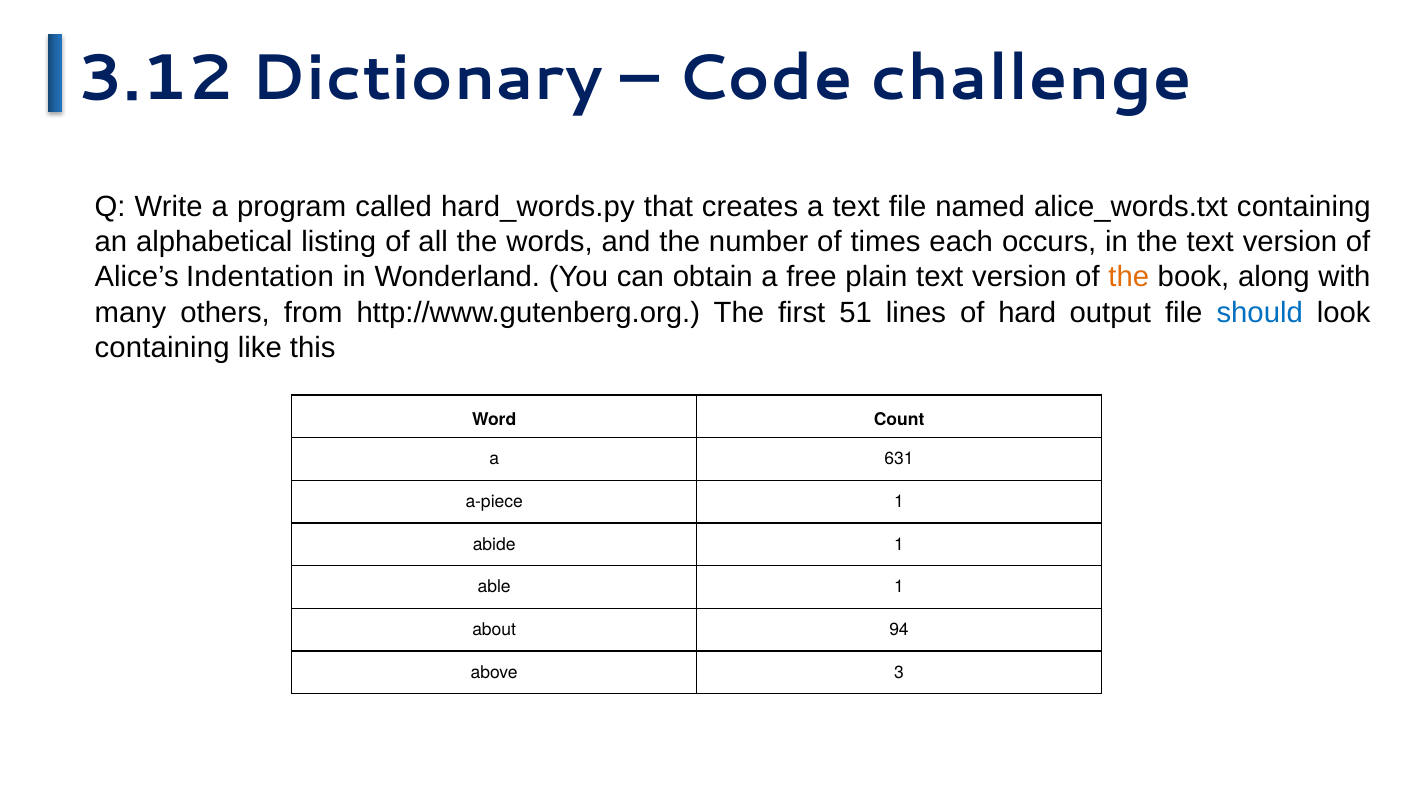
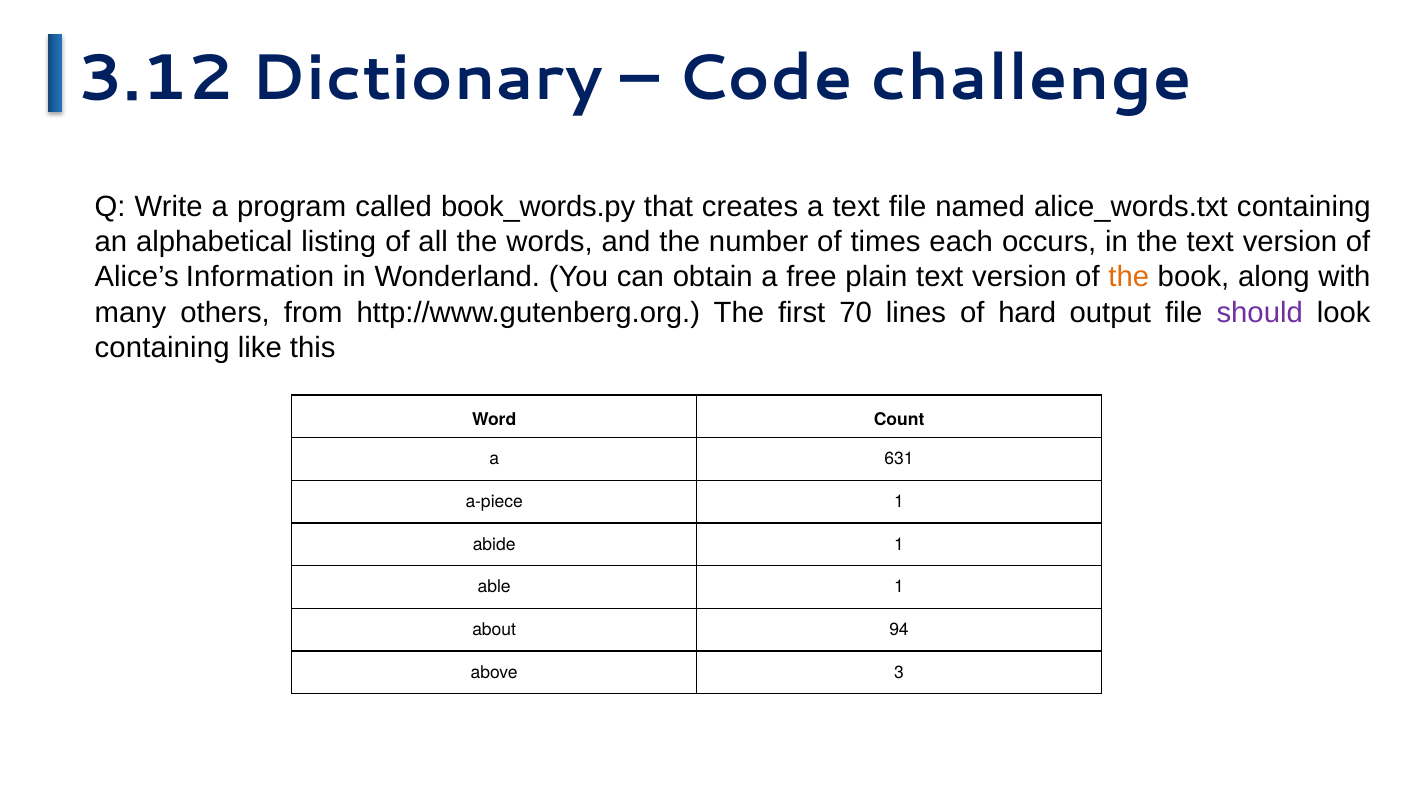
hard_words.py: hard_words.py -> book_words.py (538, 207)
Indentation: Indentation -> Information (260, 277)
51: 51 -> 70 (856, 312)
should colour: blue -> purple (1260, 312)
